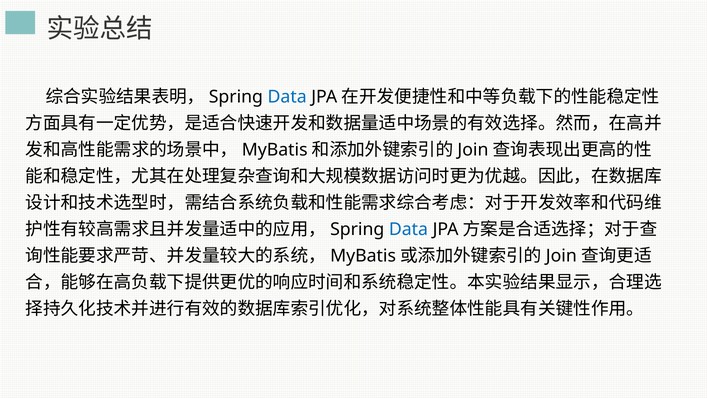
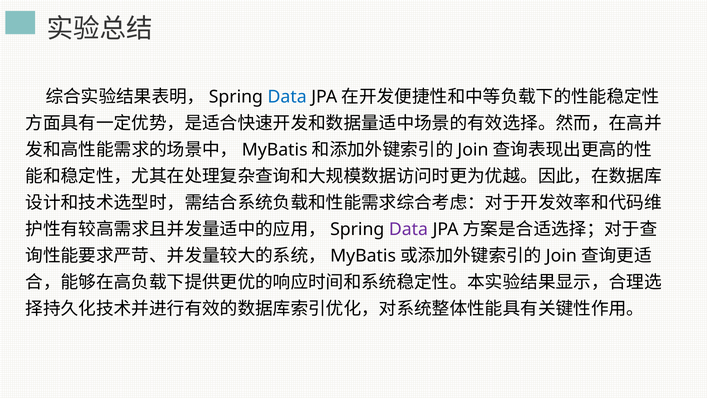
Data colour: blue -> purple (408, 229)
